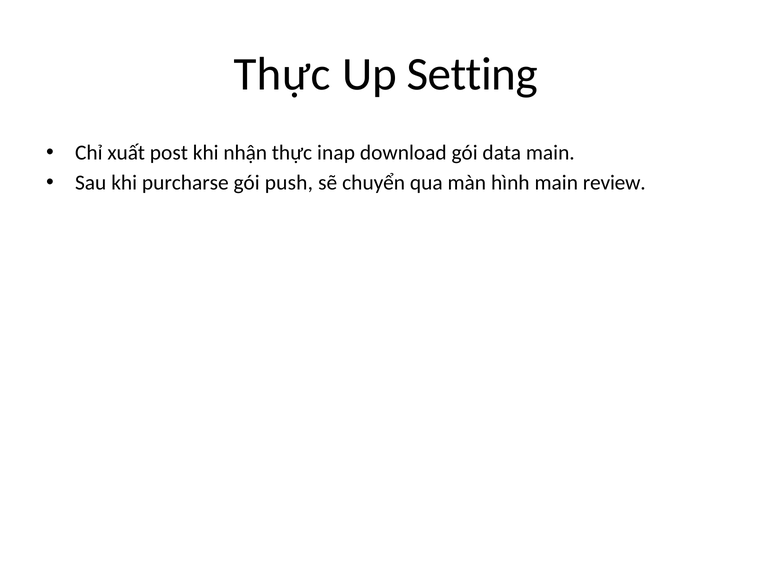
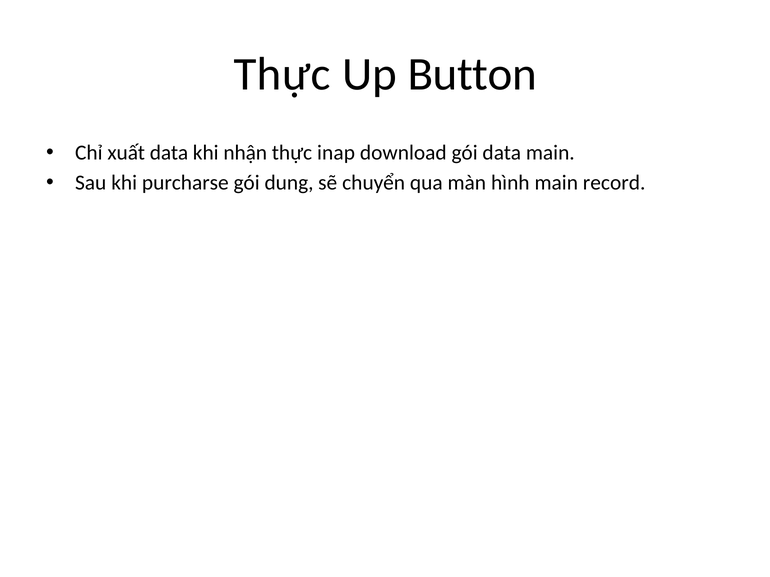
Setting: Setting -> Button (472, 75)
xuất post: post -> data (169, 153)
push: push -> dung (289, 183)
review: review -> record (614, 183)
